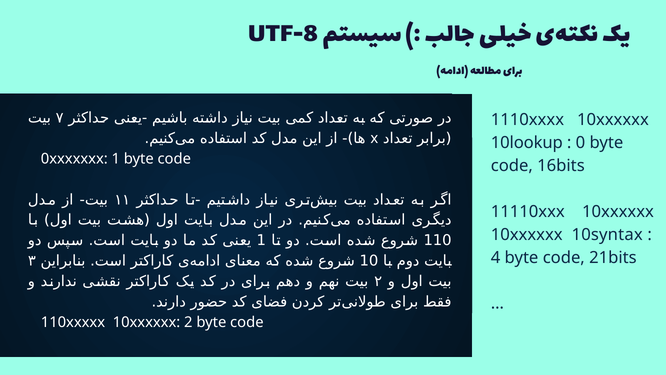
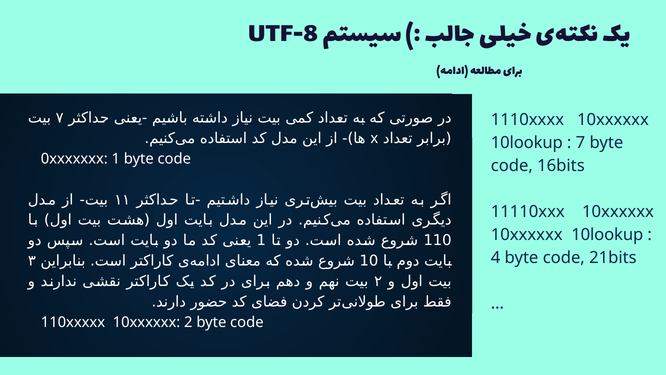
0: 0 -> 7 (580, 142)
10syntax: 10syntax -> 10lookup (607, 234)
